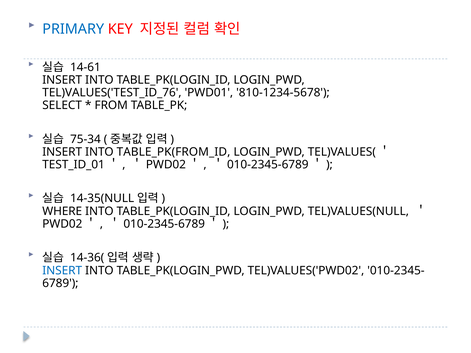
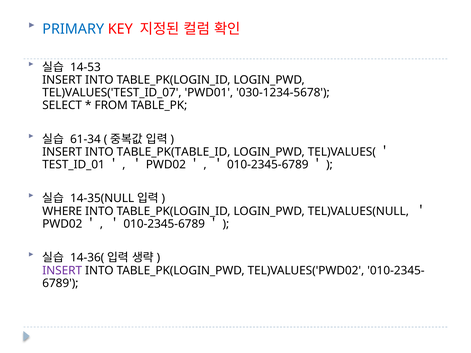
14-61: 14-61 -> 14-53 (85, 67)
TEL)VALUES('TEST_ID_76: TEL)VALUES('TEST_ID_76 -> TEL)VALUES('TEST_ID_07 (112, 93)
810-1234-5678: 810-1234-5678 -> 030-1234-5678 (283, 93)
75-34: 75-34 -> 61-34 (85, 139)
TABLE_PK(FROM_ID: TABLE_PK(FROM_ID -> TABLE_PK(TABLE_ID (174, 152)
INSERT colour: blue -> purple (62, 271)
